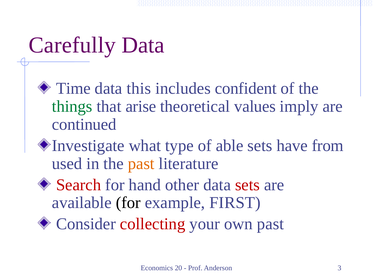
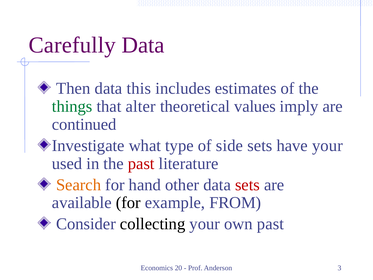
Time: Time -> Then (73, 88)
confident: confident -> estimates (246, 88)
arise: arise -> alter (141, 106)
able: able -> side (229, 146)
have from: from -> your (327, 146)
past colour: orange -> red (141, 163)
Search colour: red -> orange (79, 185)
FIRST: FIRST -> FROM (235, 203)
collecting colour: red -> black (153, 224)
